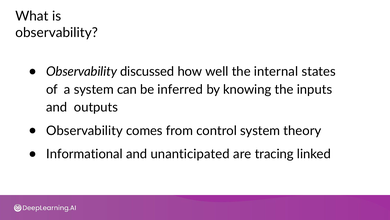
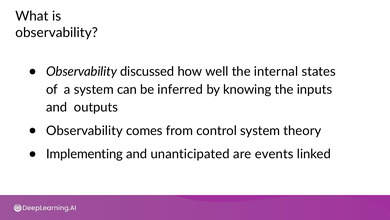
Informational: Informational -> Implementing (85, 154)
tracing: tracing -> events (274, 154)
